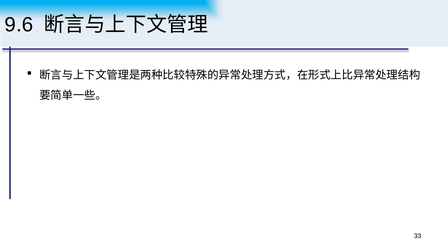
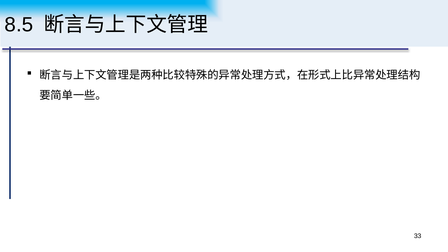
9.6: 9.6 -> 8.5 (19, 25)
